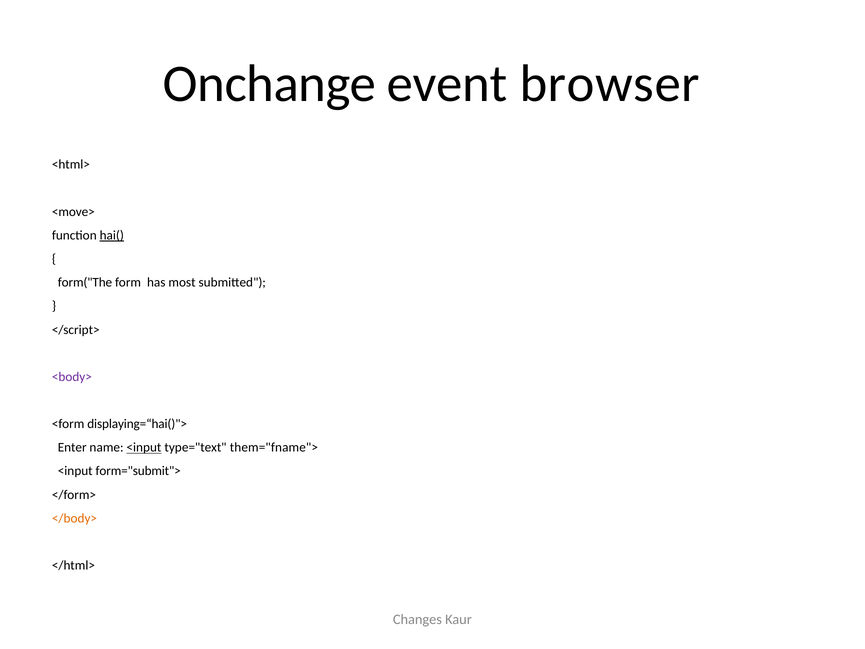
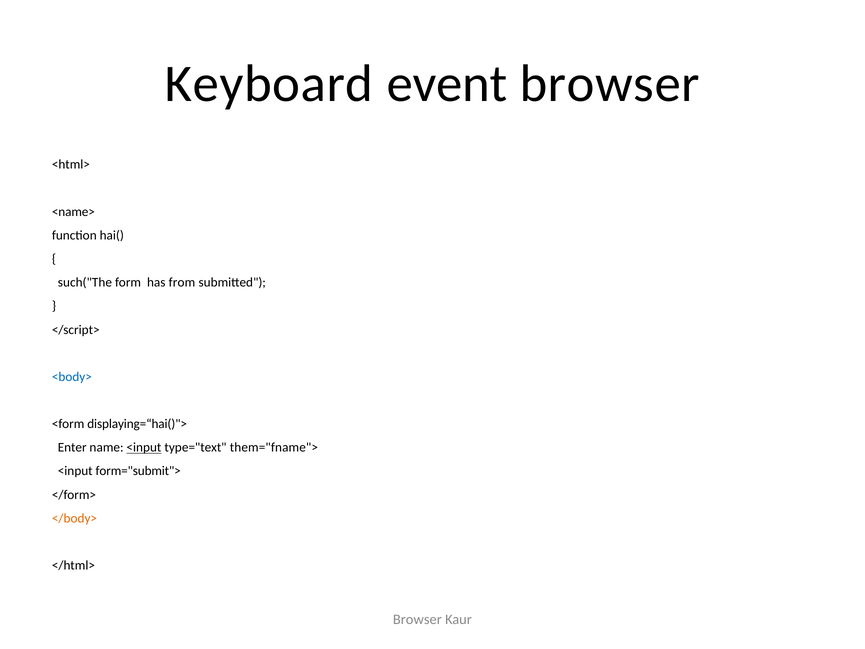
Onchange: Onchange -> Keyboard (269, 84)
<move>: <move> -> <name> (73, 212)
hai( underline: present -> none (112, 235)
form("The: form("The -> such("The (85, 282)
most: most -> from (182, 282)
<body> colour: purple -> blue (72, 377)
Changes: Changes -> Browser (417, 619)
